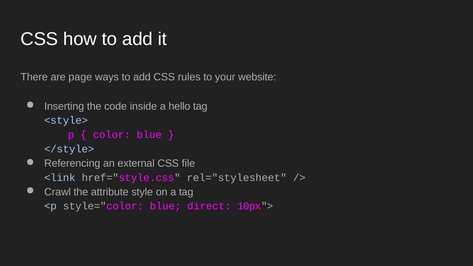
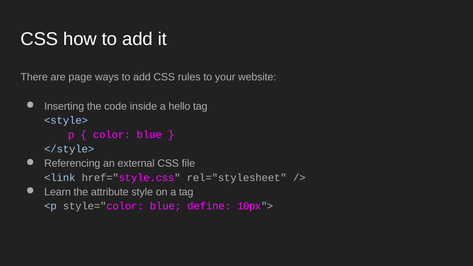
Crawl: Crawl -> Learn (58, 192)
direct: direct -> define (209, 206)
